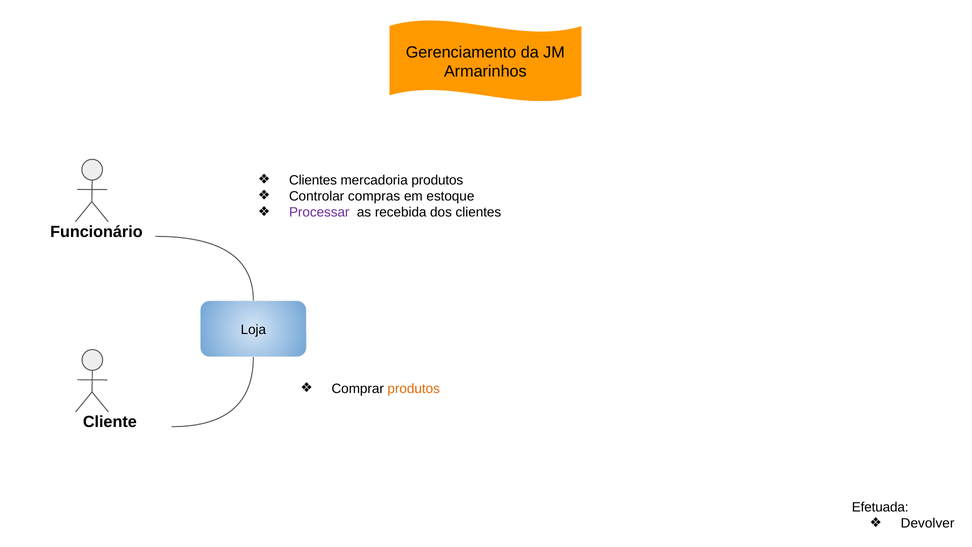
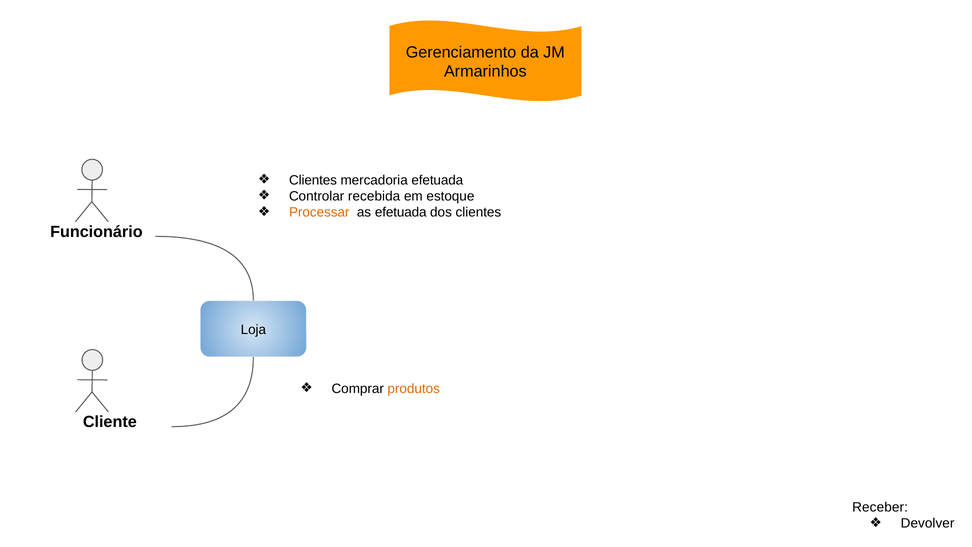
mercadoria produtos: produtos -> efetuada (437, 180)
compras: compras -> recebida (374, 196)
Processar colour: purple -> orange (319, 212)
as recebida: recebida -> efetuada (401, 212)
Efetuada: Efetuada -> Receber (880, 507)
